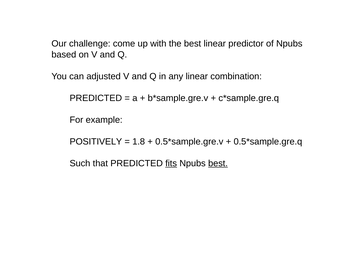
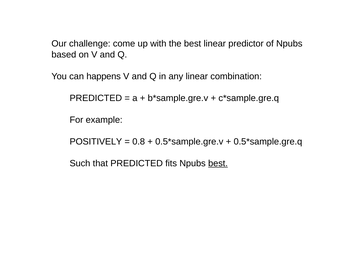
adjusted: adjusted -> happens (104, 76)
1.8: 1.8 -> 0.8 (139, 142)
fits underline: present -> none (171, 163)
